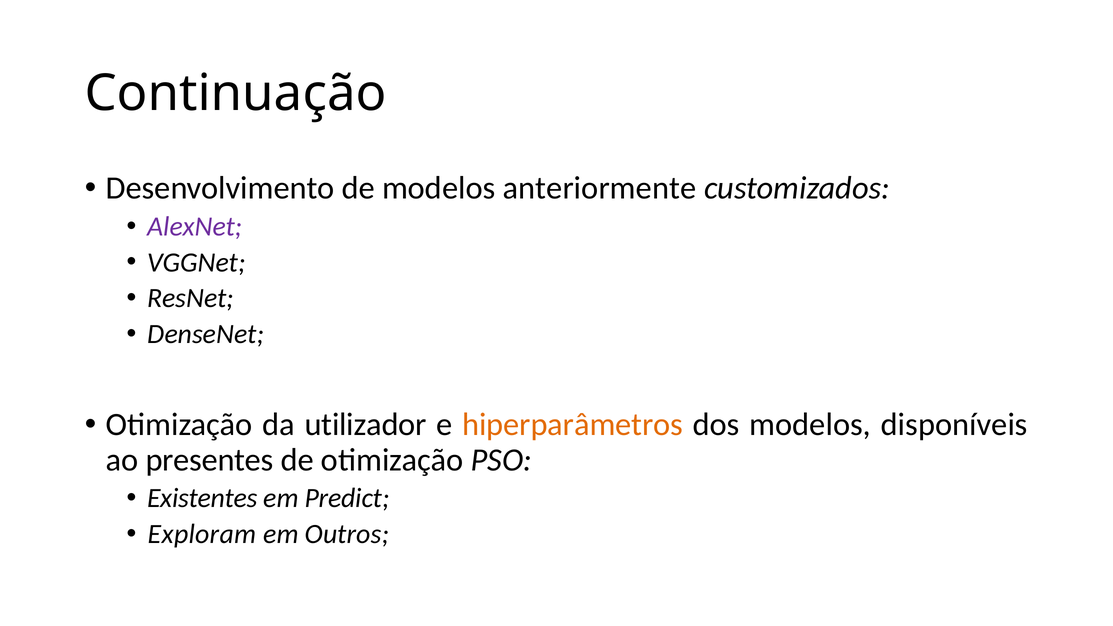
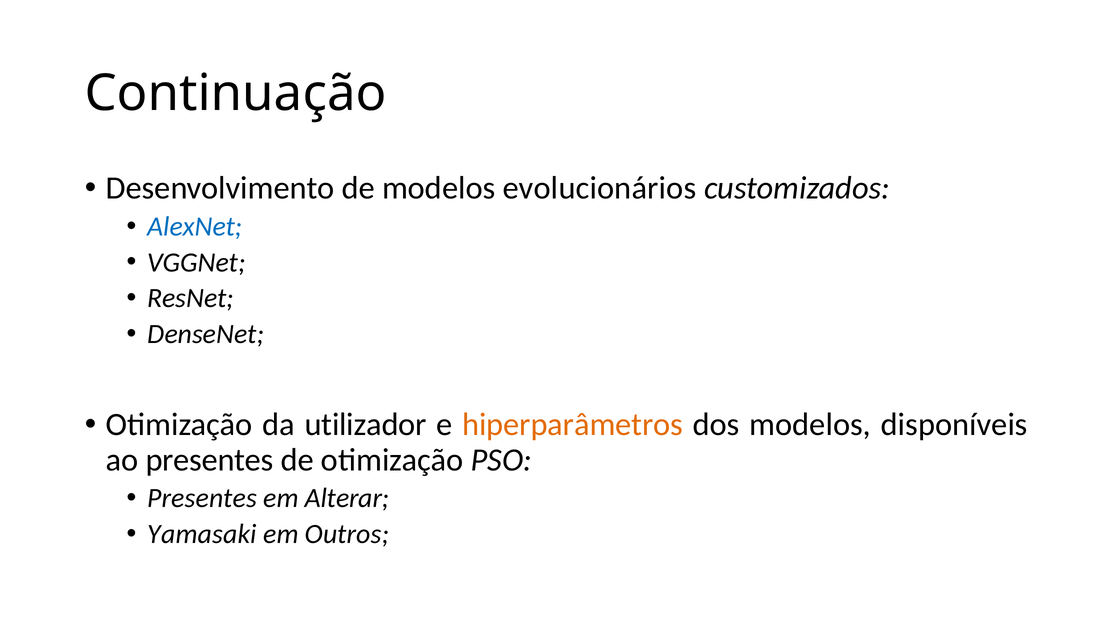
anteriormente: anteriormente -> evolucionários (599, 188)
AlexNet colour: purple -> blue (195, 227)
Existentes: Existentes -> Presentes (202, 498)
Predict: Predict -> Alterar (347, 498)
Exploram: Exploram -> Yamasaki (202, 534)
